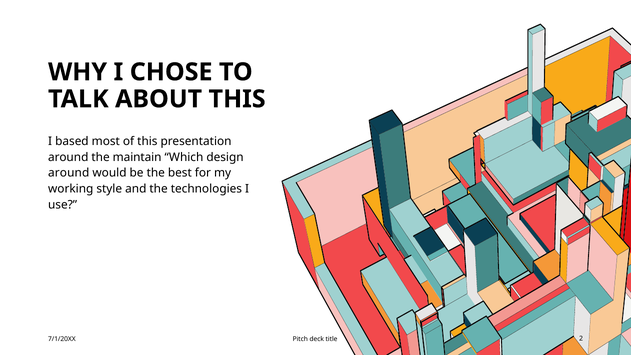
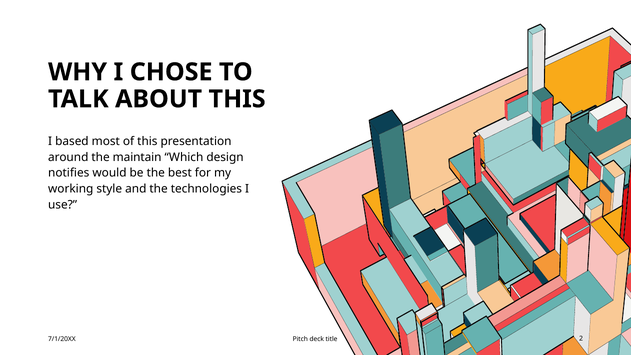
around: around -> notifies (69, 173)
